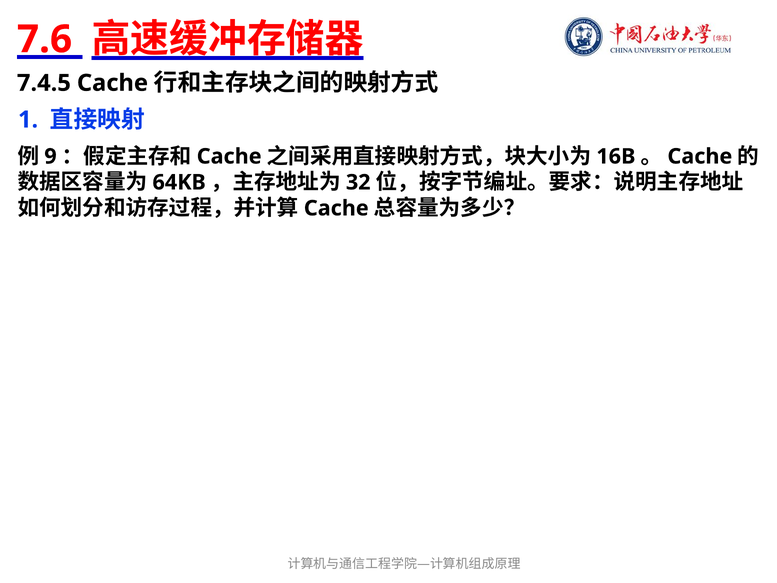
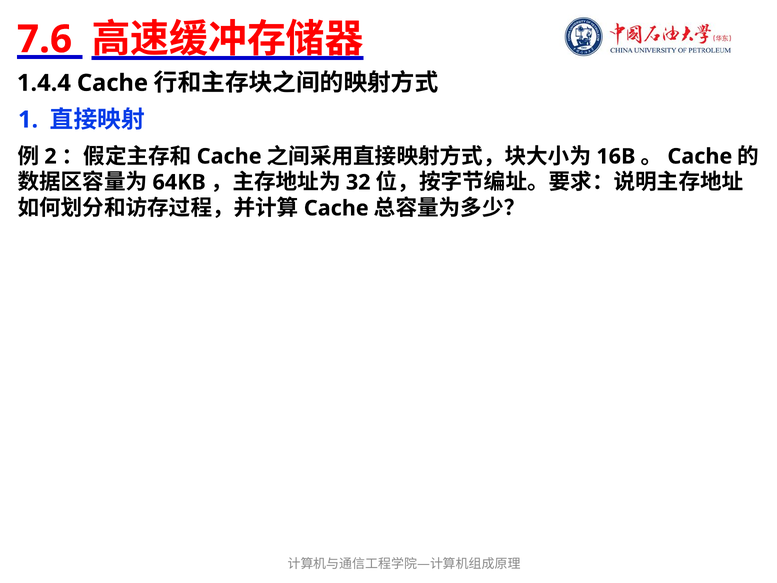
7.4.5: 7.4.5 -> 1.4.4 (44, 83)
9: 9 -> 2 (51, 156)
